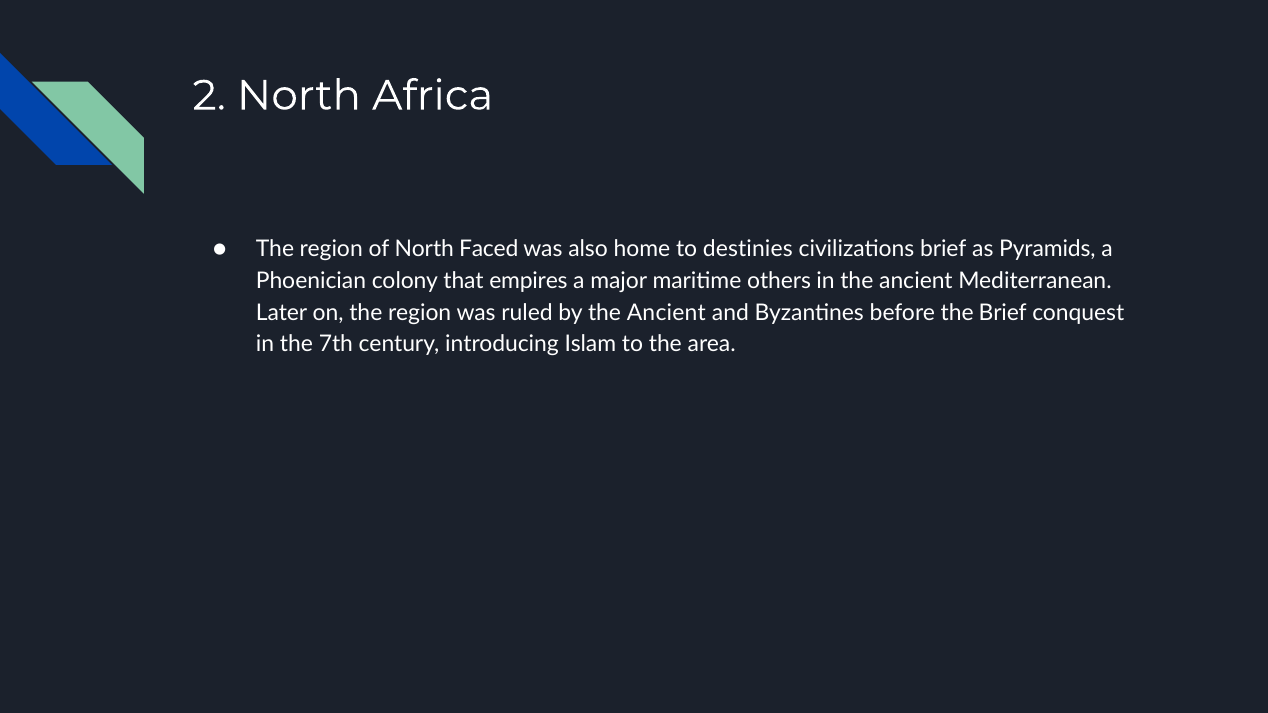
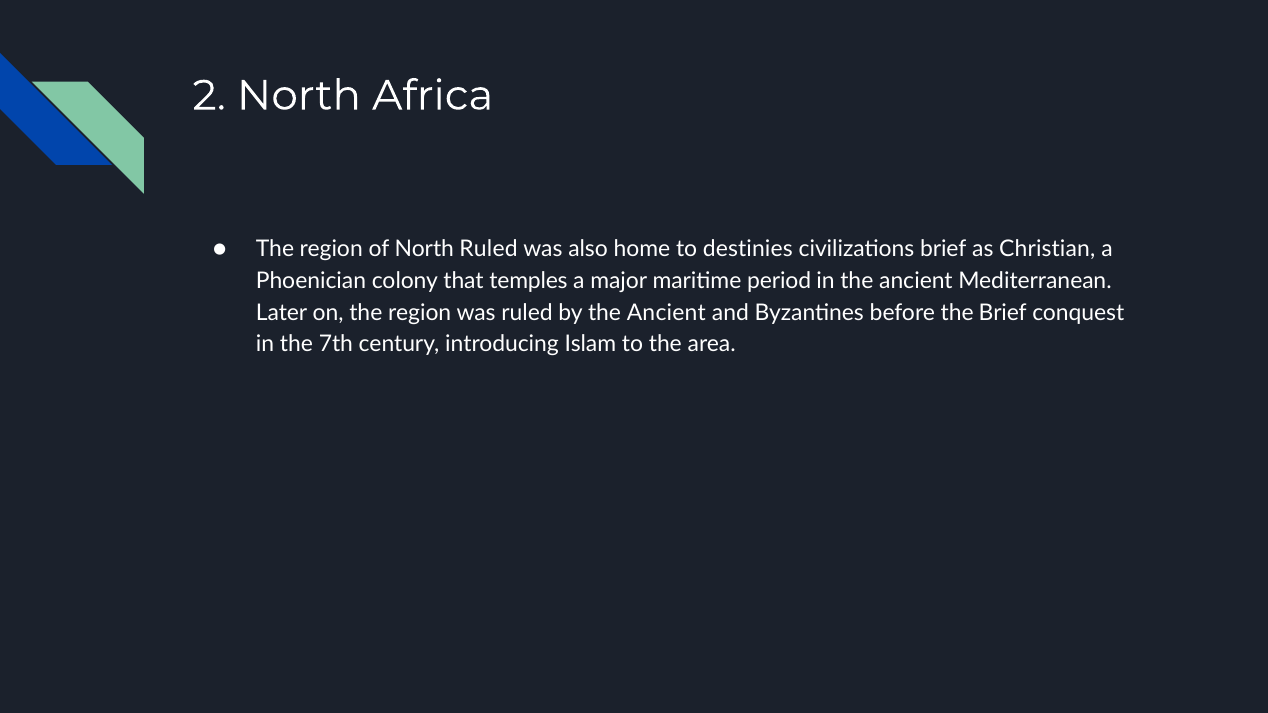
North Faced: Faced -> Ruled (489, 249)
Pyramids: Pyramids -> Christian (1047, 249)
empires: empires -> temples (528, 281)
others: others -> period (779, 281)
